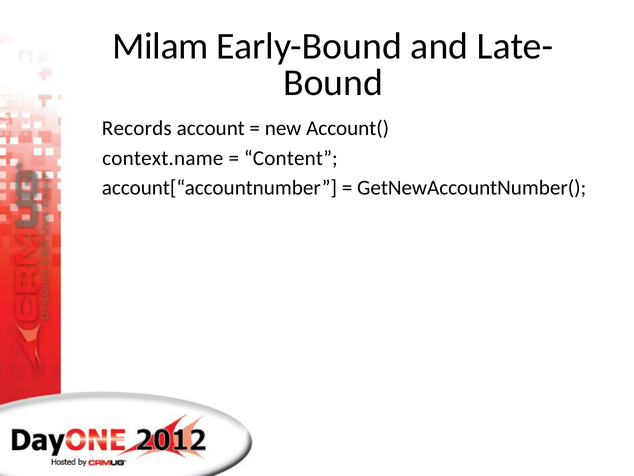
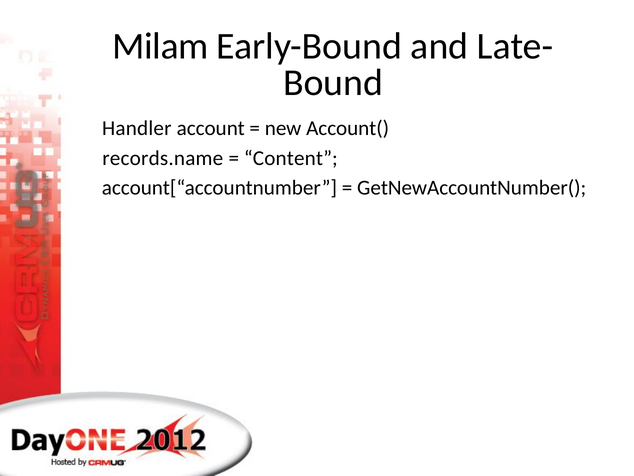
Records: Records -> Handler (137, 128)
context.name: context.name -> records.name (163, 158)
